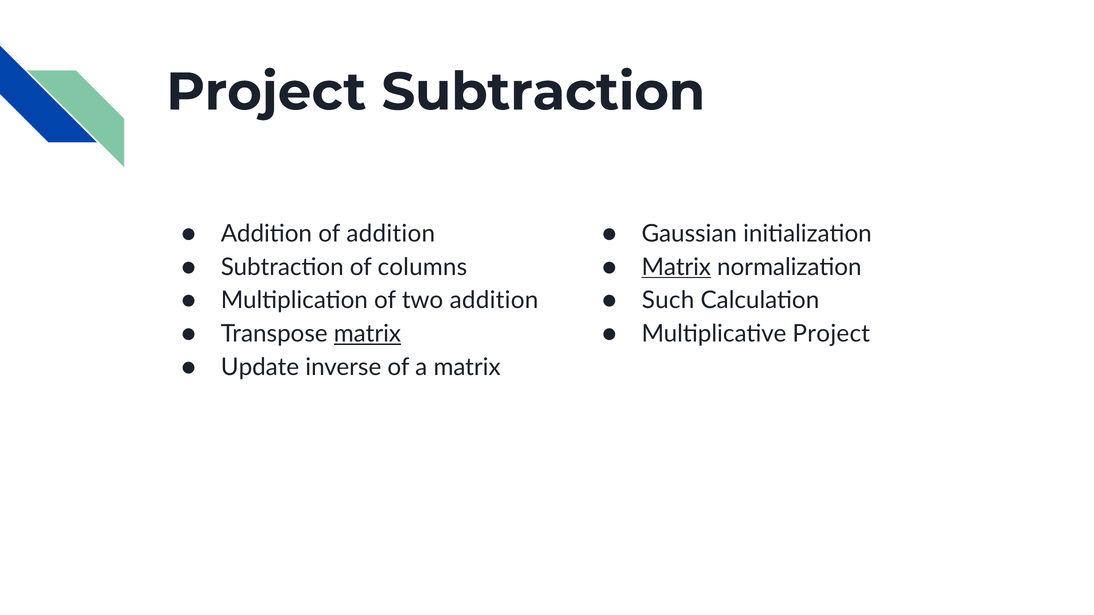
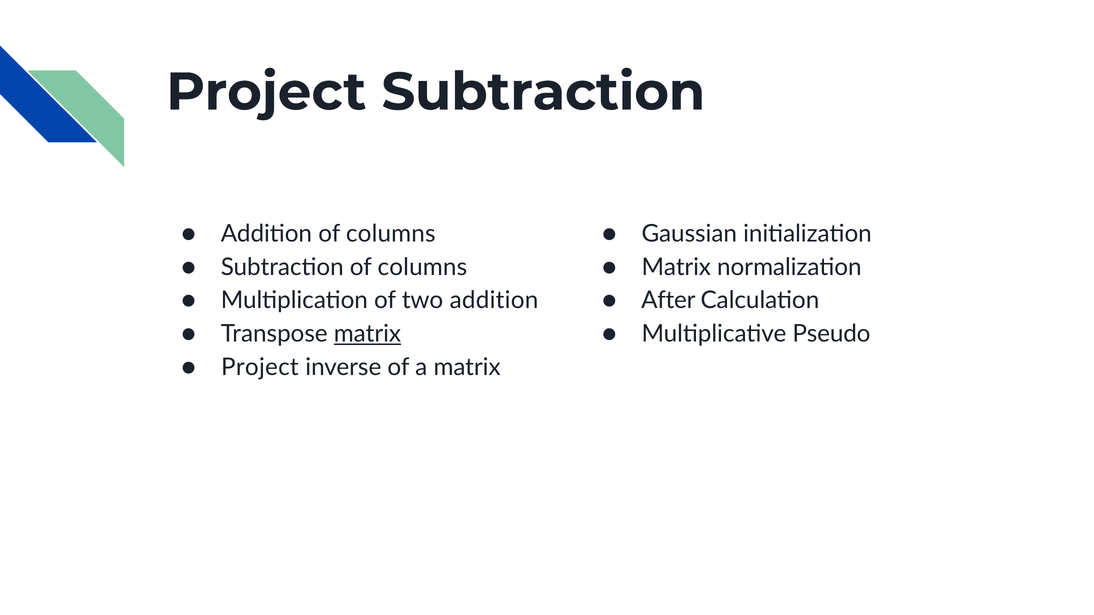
Addition of addition: addition -> columns (391, 234)
Matrix underline: present -> none (676, 267)
Such: Such -> After (668, 301)
Multiplicative Project: Project -> Pseudo (831, 334)
Update: Update -> Project (260, 367)
